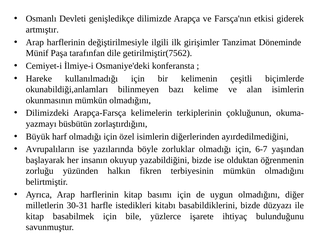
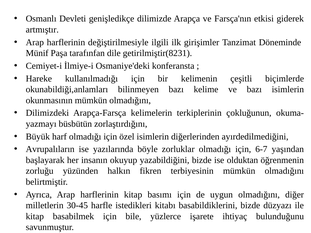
getirilmiştir(7562: getirilmiştir(7562 -> getirilmiştir(8231 (157, 53)
ve alan: alan -> bazı (254, 90)
30-31: 30-31 -> 30-45 (77, 206)
